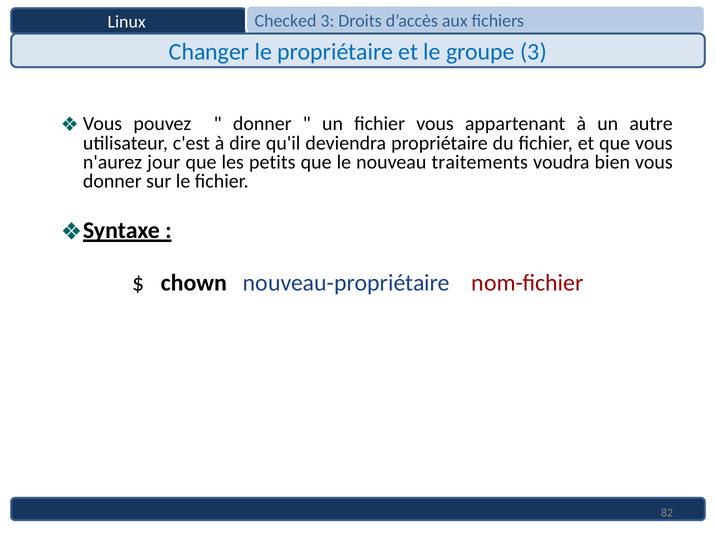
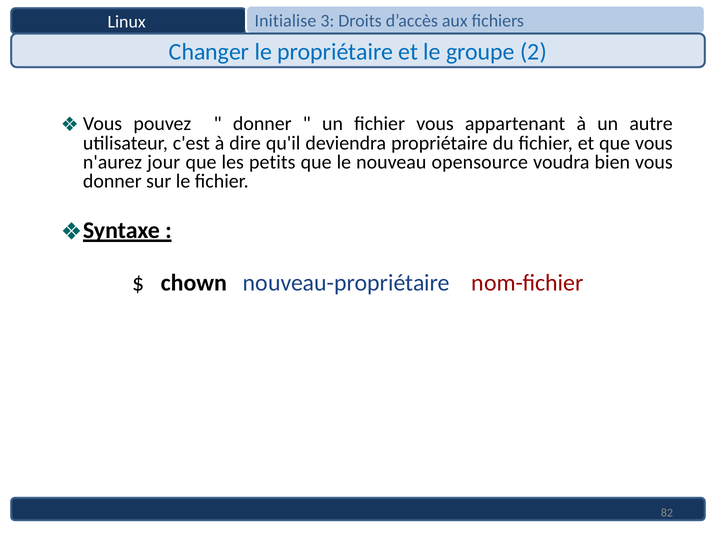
Checked: Checked -> Initialise (285, 21)
groupe 3: 3 -> 2 (534, 52)
traitements: traitements -> opensource (480, 162)
